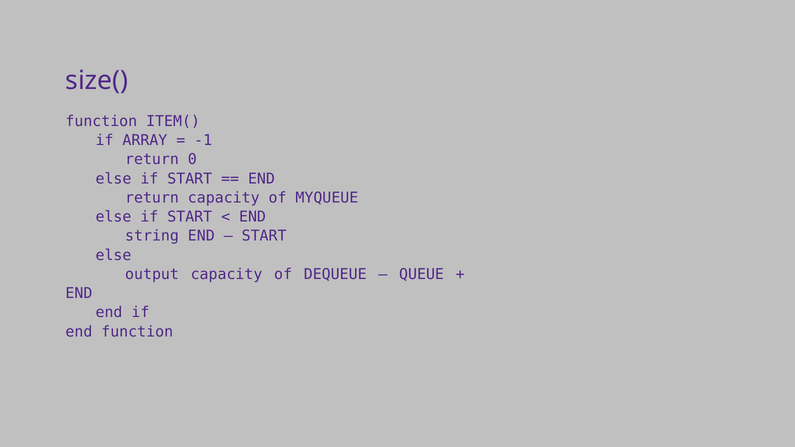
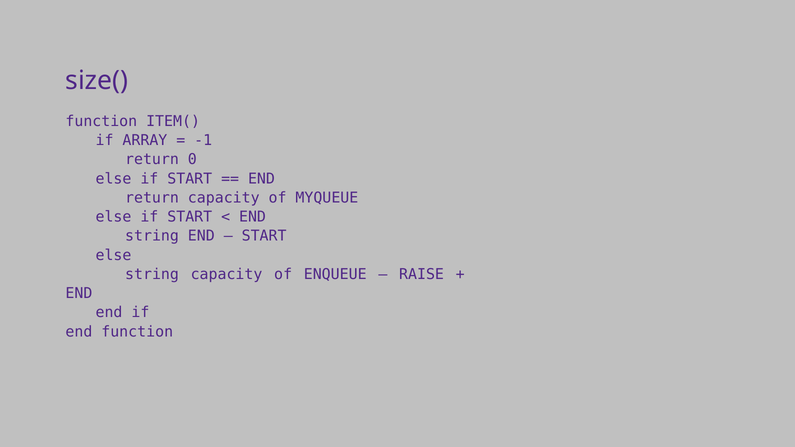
output: output -> string (152, 274)
DEQUEUE: DEQUEUE -> ENQUEUE (335, 274)
QUEUE: QUEUE -> RAISE (422, 274)
